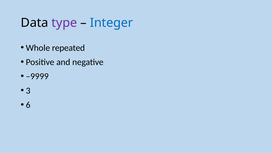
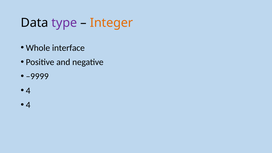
Integer colour: blue -> orange (111, 23)
repeated: repeated -> interface (68, 48)
3: 3 -> 4 (28, 91)
6: 6 -> 4 (28, 105)
